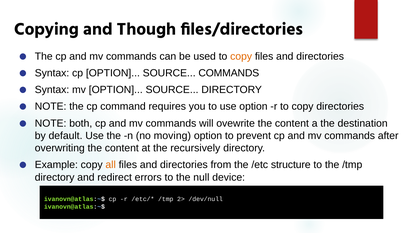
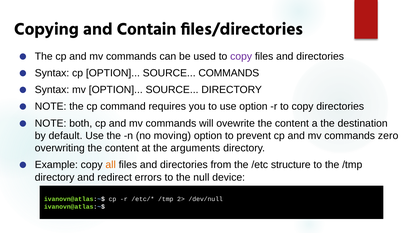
Though: Though -> Contain (147, 29)
copy colour: orange -> purple (241, 56)
after: after -> zero (388, 136)
recursively: recursively -> arguments (195, 148)
